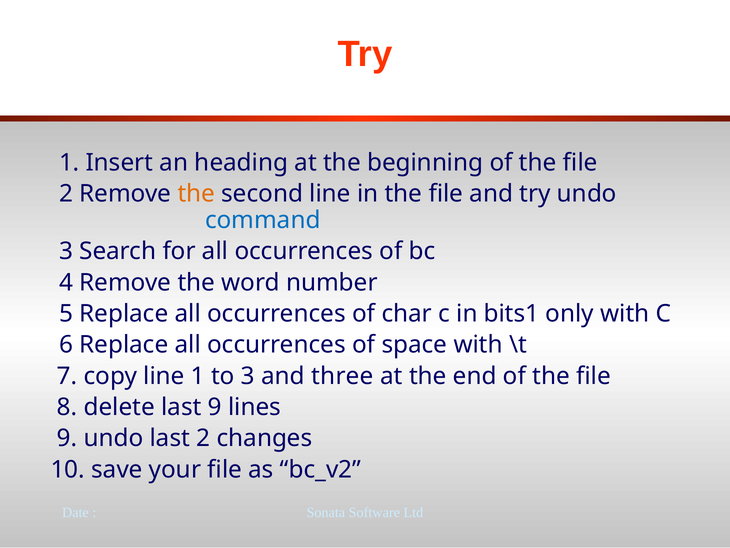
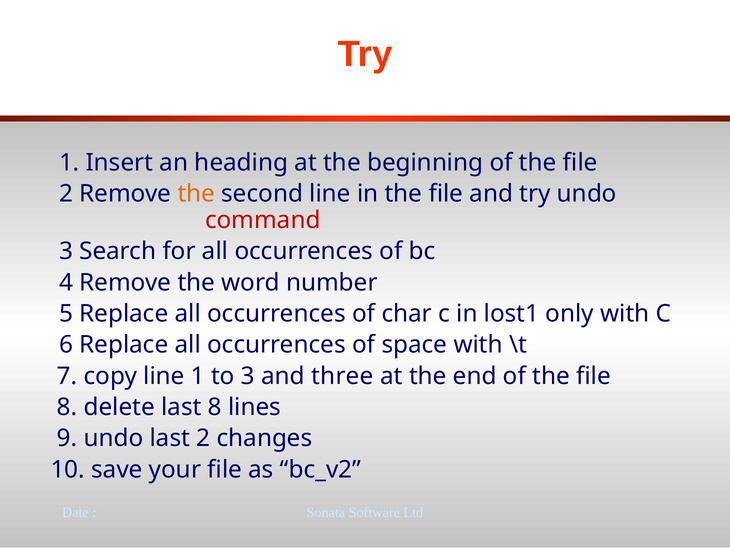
command colour: blue -> red (263, 220)
bits1: bits1 -> lost1 (511, 313)
last 9: 9 -> 8 (215, 407)
